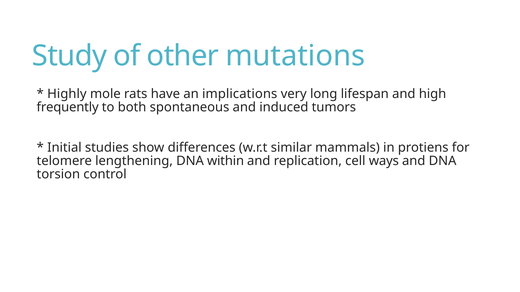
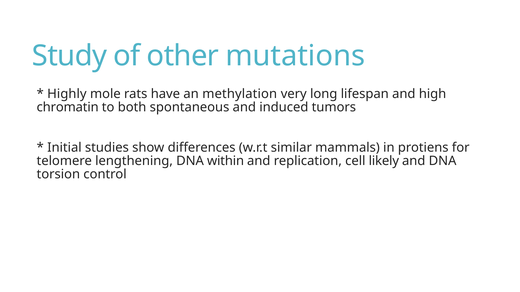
implications: implications -> methylation (240, 94)
frequently: frequently -> chromatin (68, 107)
ways: ways -> likely (384, 161)
